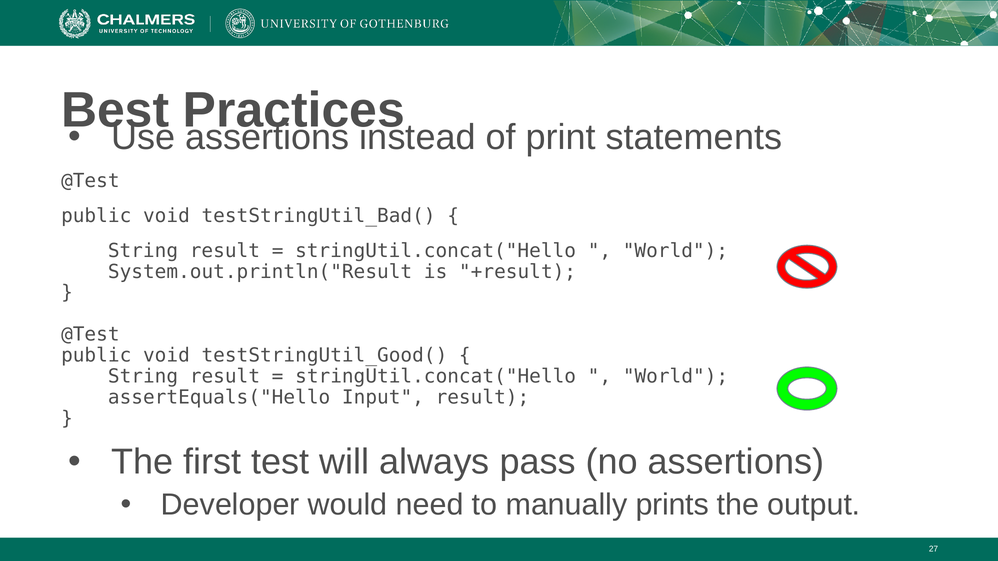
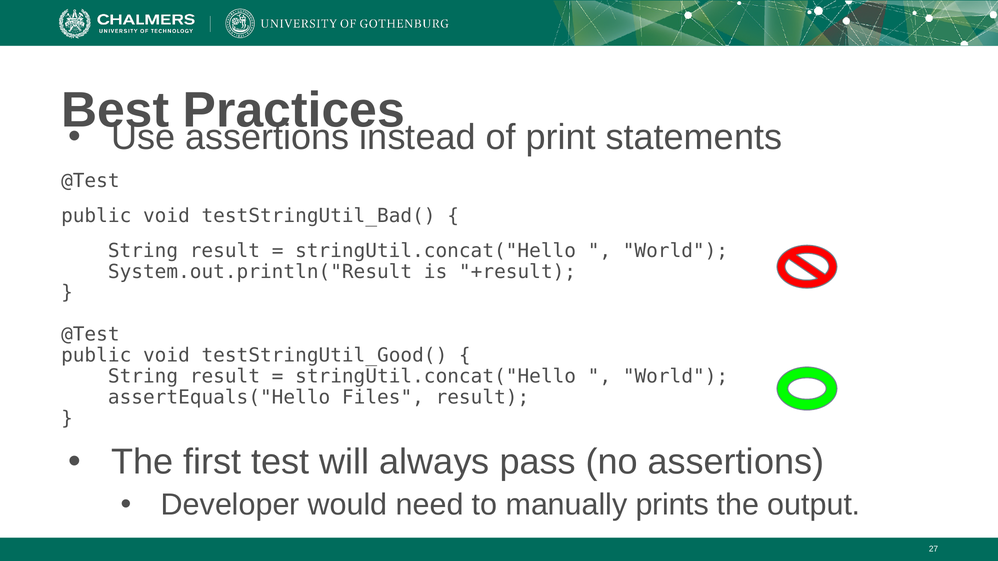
Input: Input -> Files (383, 398)
